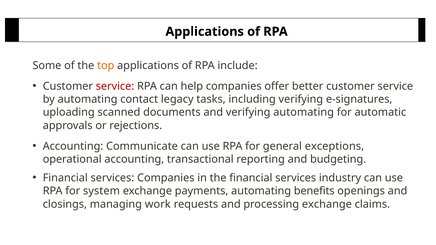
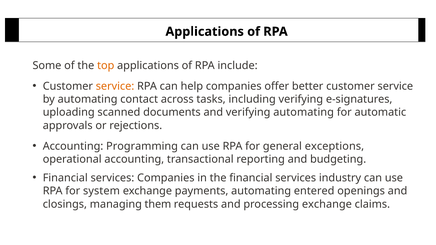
service colour: red -> orange (115, 86)
legacy: legacy -> across (177, 99)
Communicate: Communicate -> Programming (142, 146)
benefits: benefits -> entered (314, 191)
work: work -> them (158, 204)
